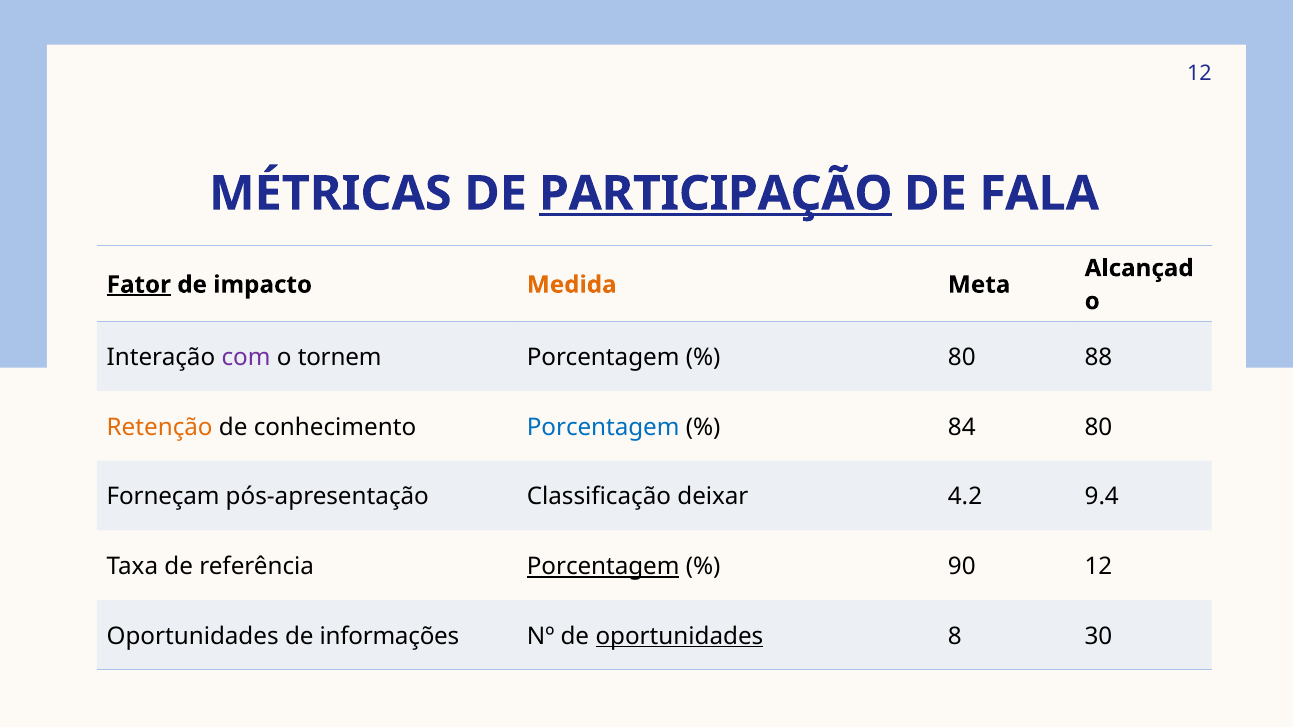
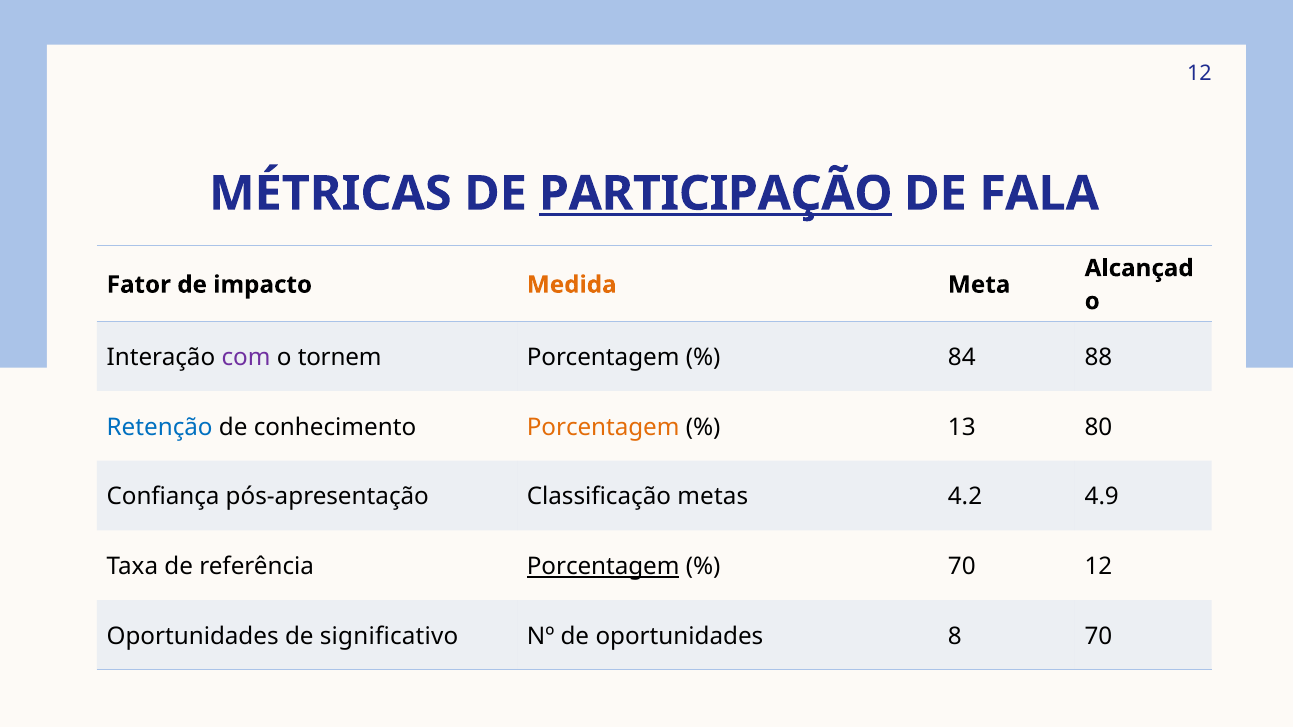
Fator underline: present -> none (139, 285)
80: 80 -> 84 (962, 358)
Retenção colour: orange -> blue (160, 427)
Porcentagem colour: blue -> orange (603, 427)
84: 84 -> 13 (962, 427)
Forneçam: Forneçam -> Confiança (163, 497)
deixar: deixar -> metas (713, 497)
9.4: 9.4 -> 4.9 (1102, 497)
90: 90 -> 70 (962, 567)
informações: informações -> significativo (389, 637)
oportunidades underline: present -> none (679, 637)
8 30: 30 -> 70 (1098, 637)
